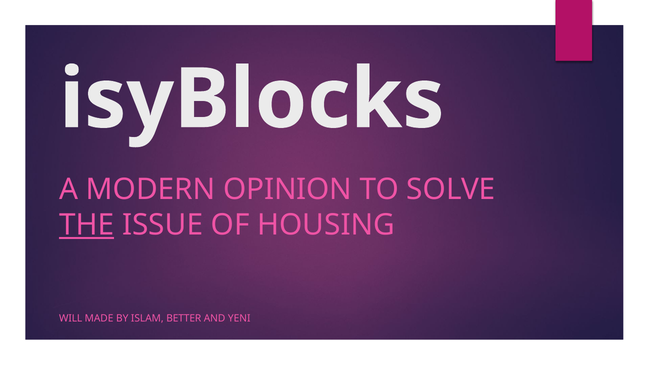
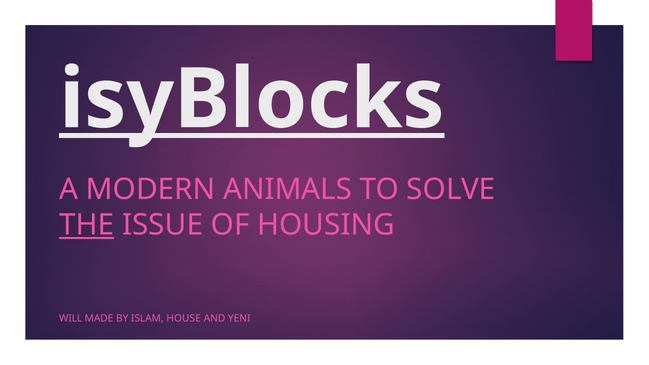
isyBlocks underline: none -> present (252, 100)
OPINION: OPINION -> ANIMALS (288, 189)
BETTER: BETTER -> HOUSE (184, 319)
